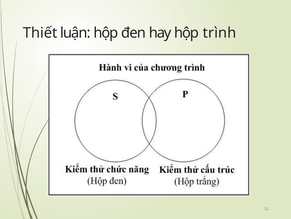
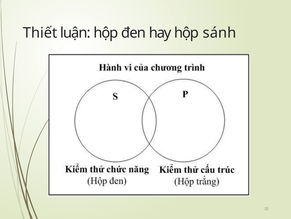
trình: trình -> sánh (220, 33)
